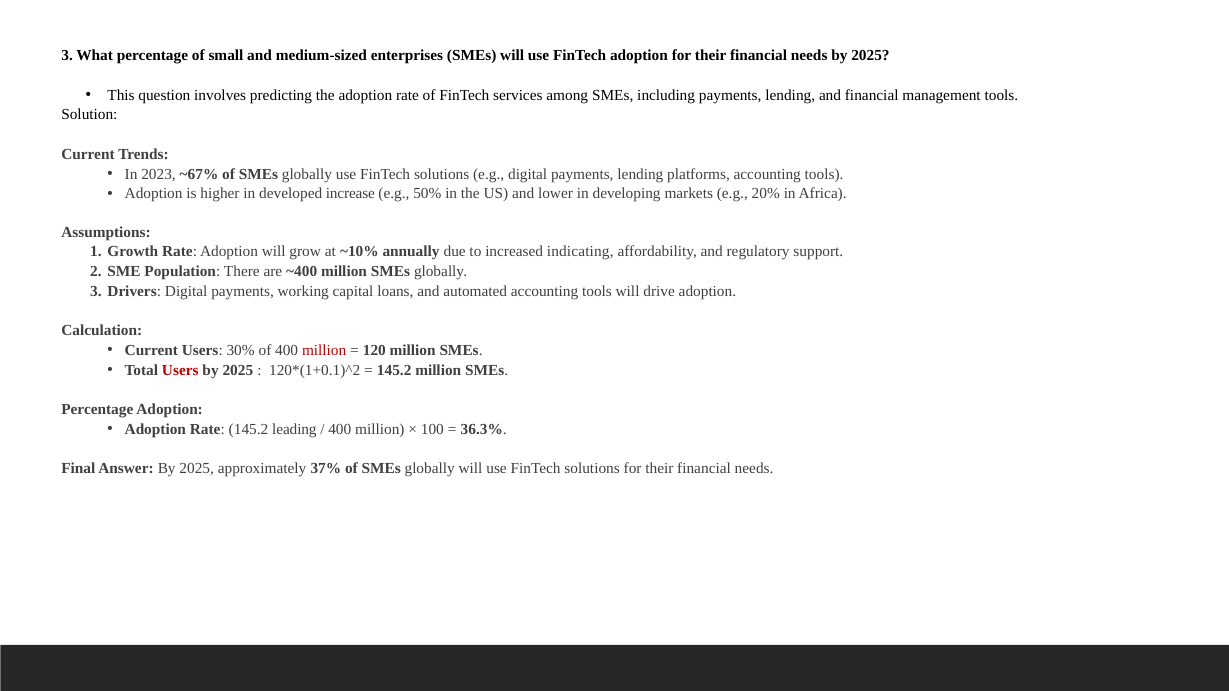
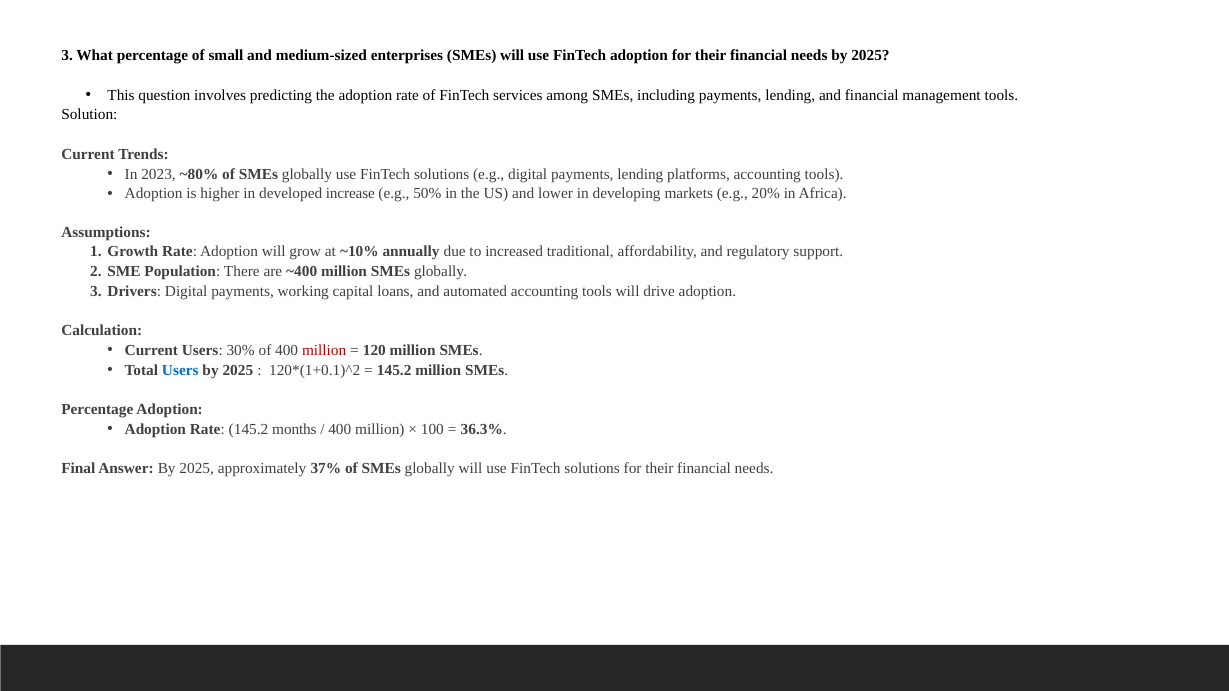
~67%: ~67% -> ~80% (199, 174)
indicating: indicating -> traditional (580, 252)
Users colour: red -> blue (180, 370)
leading: leading -> months (294, 430)
